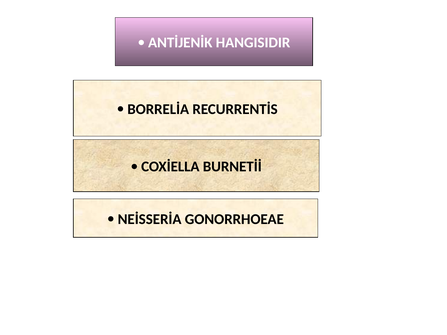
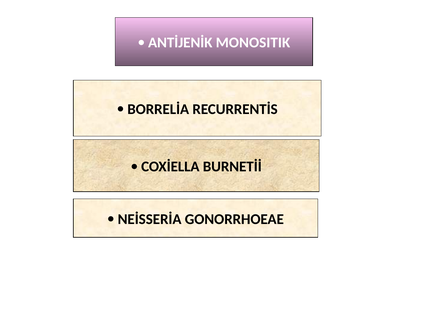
HANGISIDIR: HANGISIDIR -> MONOSITIK (253, 43)
